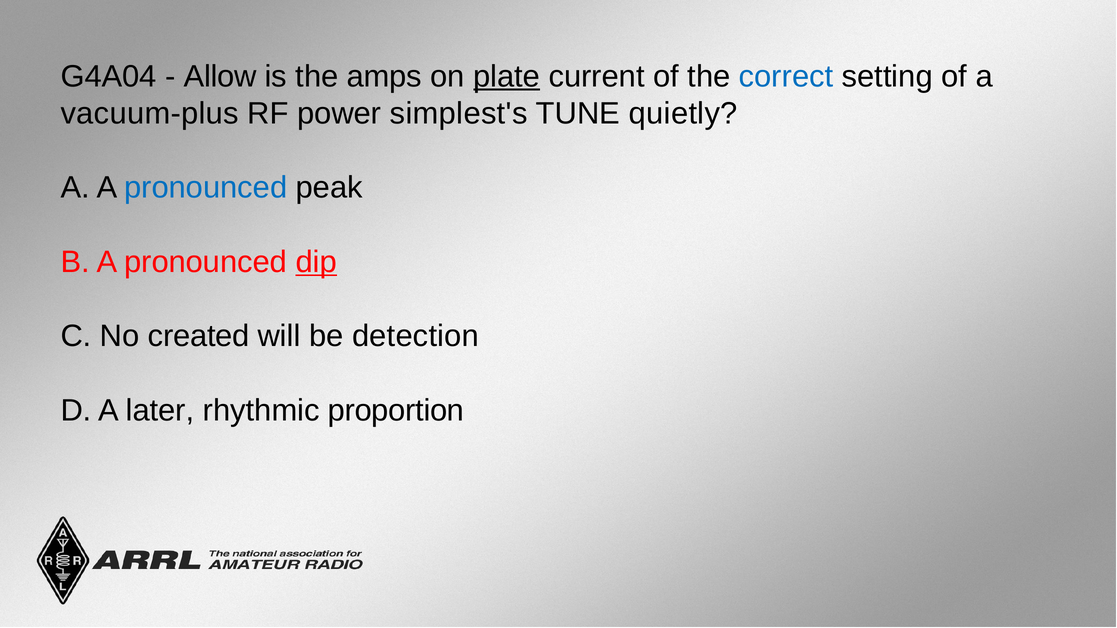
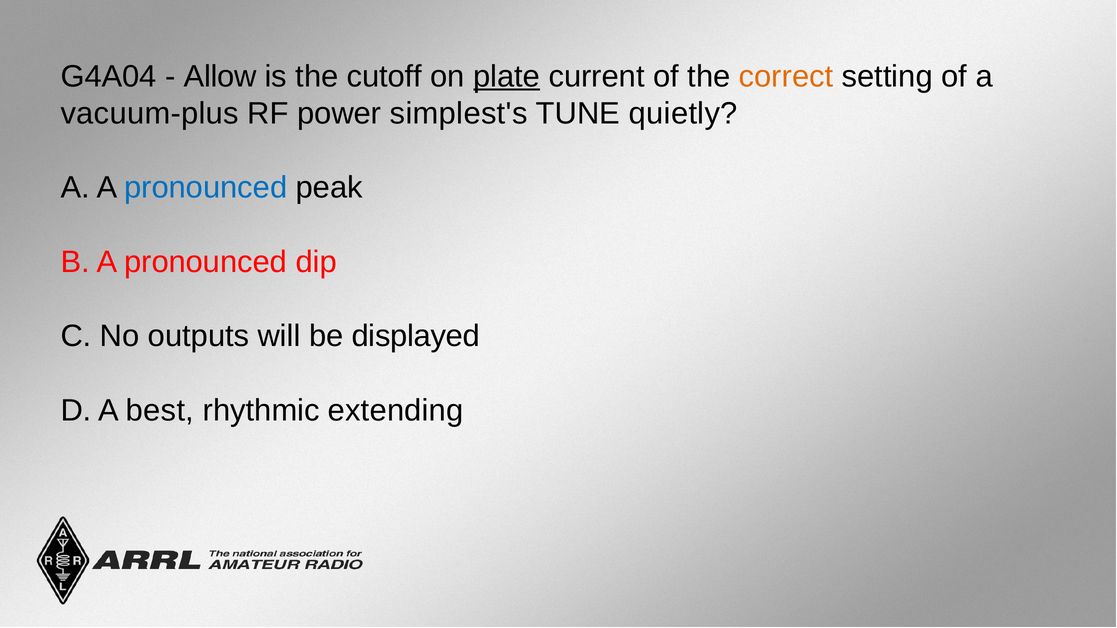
amps: amps -> cutoff (384, 76)
correct colour: blue -> orange (786, 76)
dip underline: present -> none (316, 262)
created: created -> outputs (199, 336)
detection: detection -> displayed (416, 336)
later: later -> best (160, 411)
proportion: proportion -> extending (396, 411)
